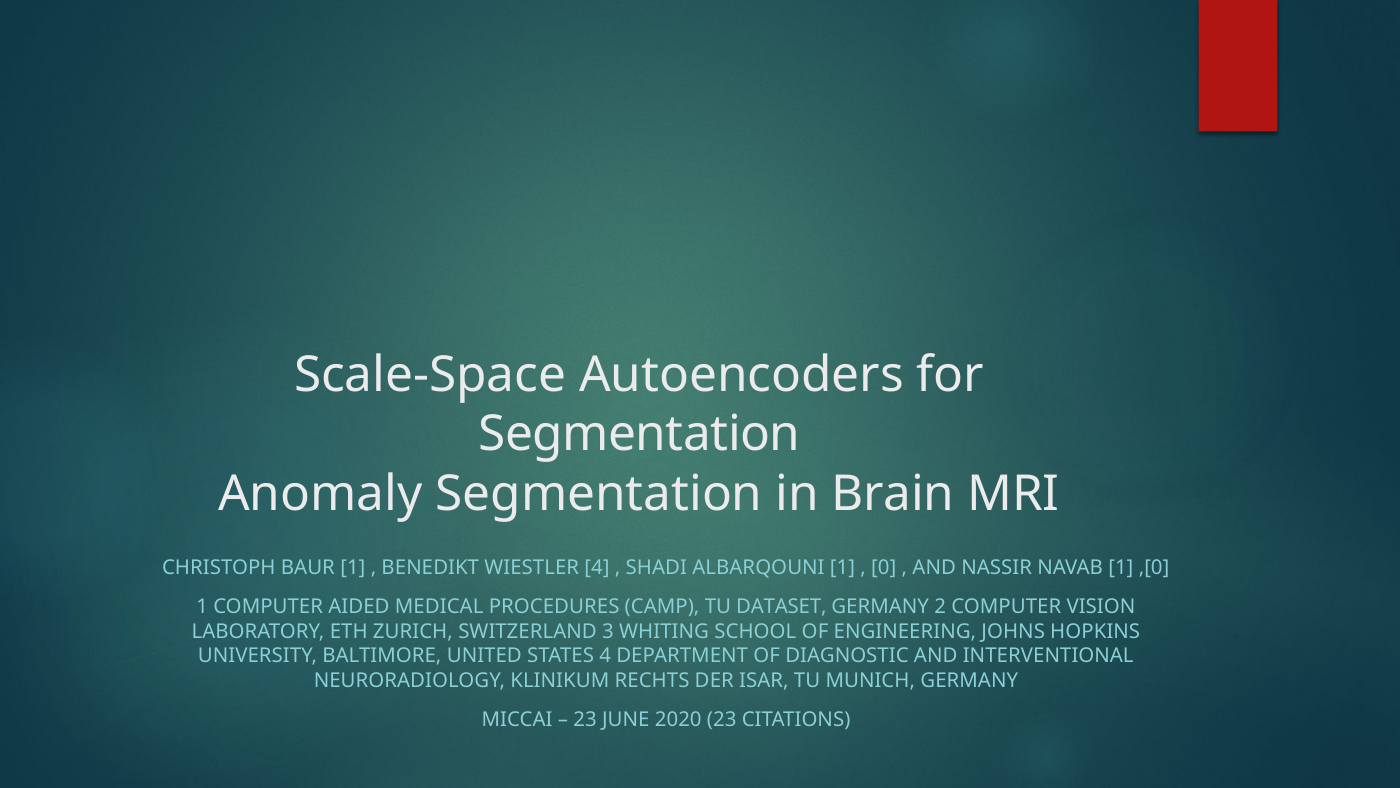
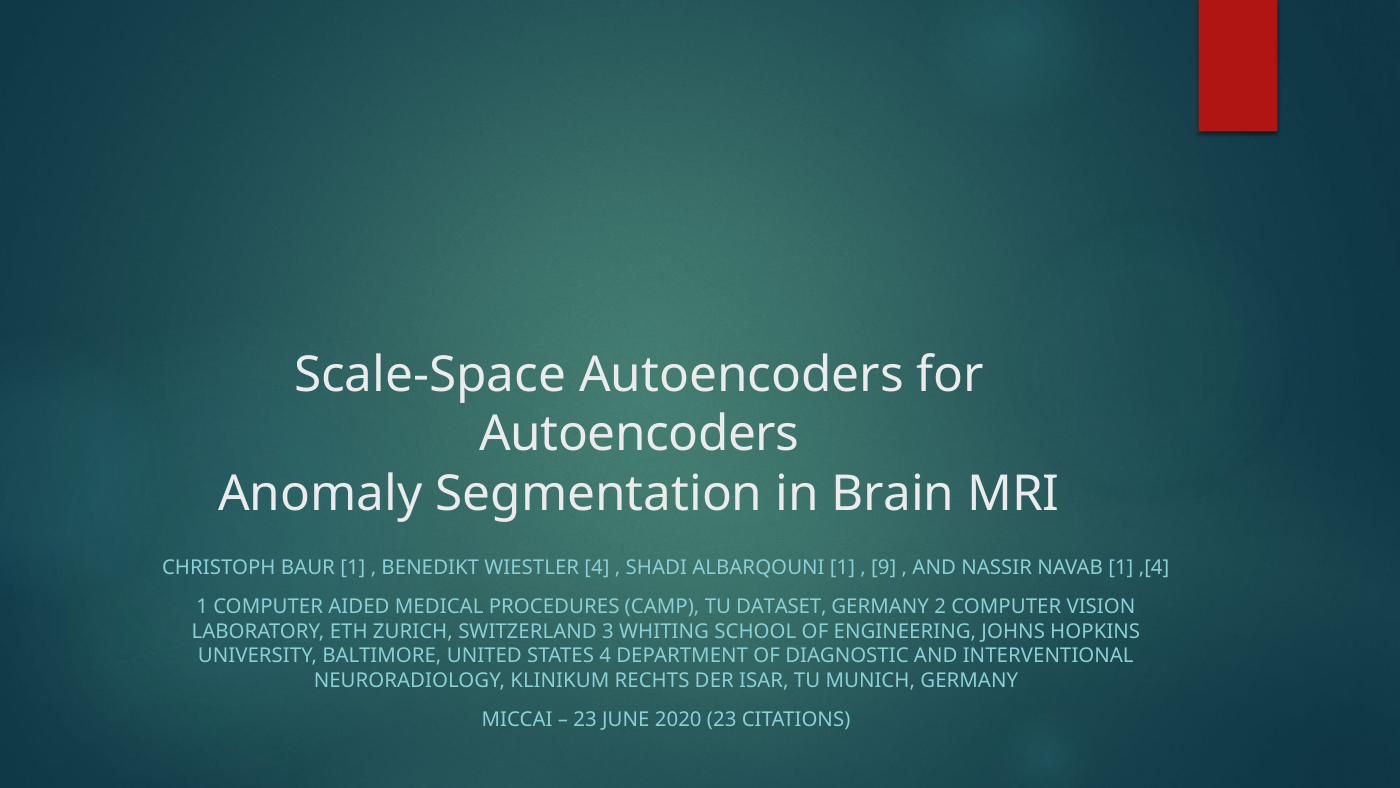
Segmentation: Segmentation -> Autoencoders (639, 434)
0: 0 -> 9 (884, 568)
,[0: ,[0 -> ,[4 (1154, 568)
